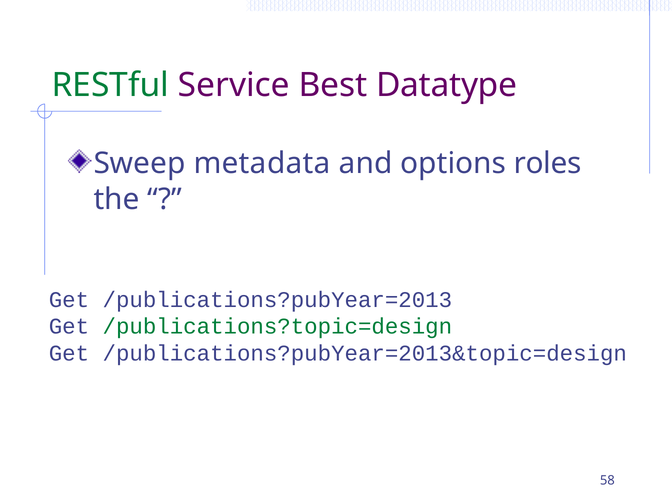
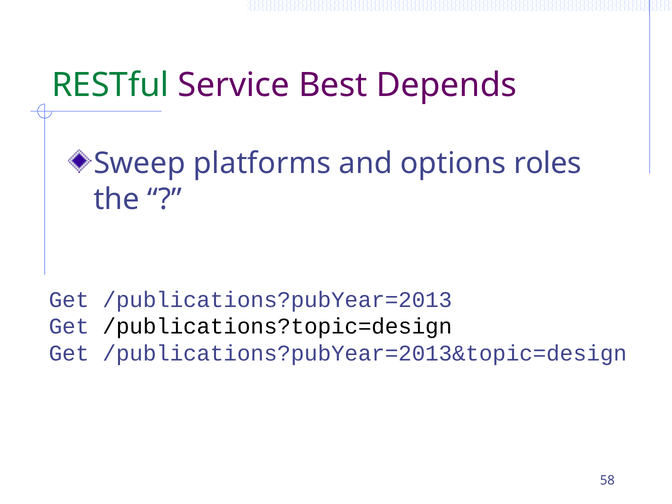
Datatype: Datatype -> Depends (447, 85)
metadata: metadata -> platforms (262, 163)
/publications?topic=design colour: green -> black (277, 327)
